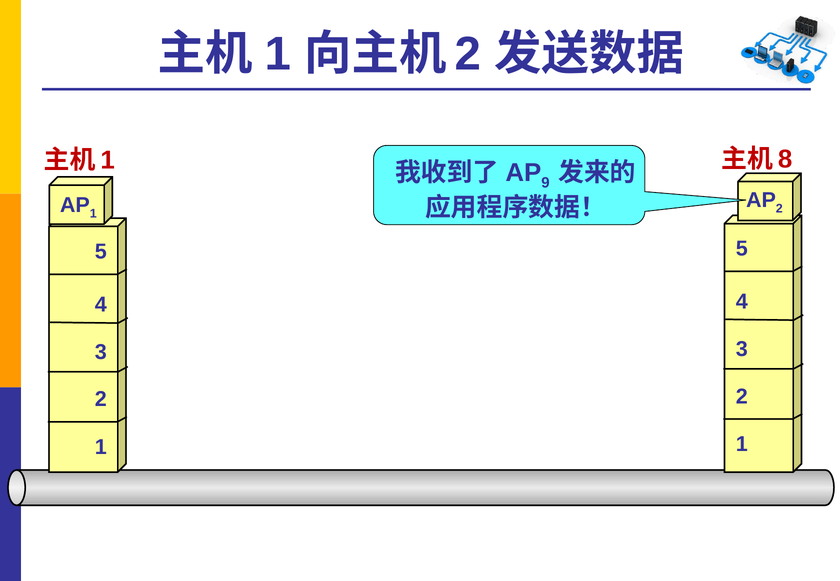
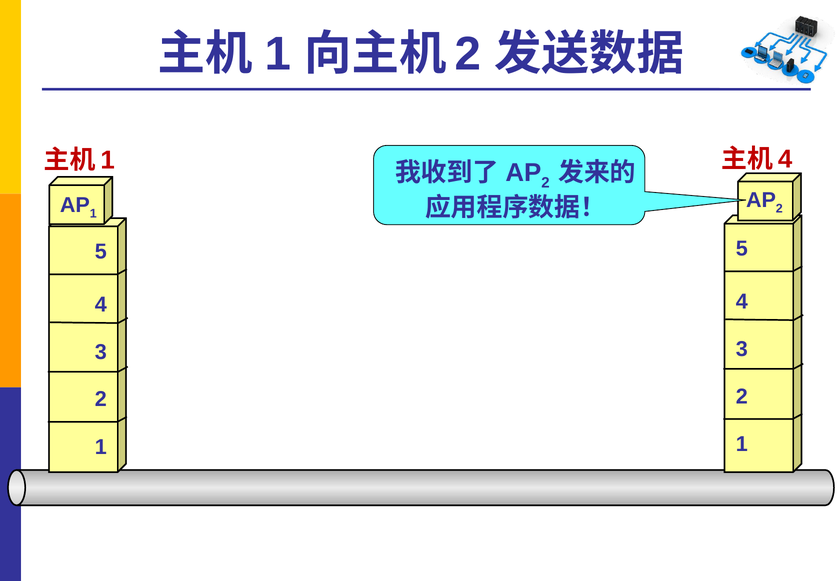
8: 8 -> 4 (785, 159)
9: 9 -> 2 (545, 183)
